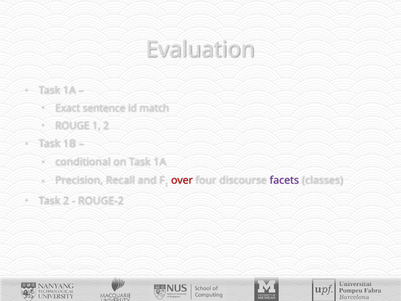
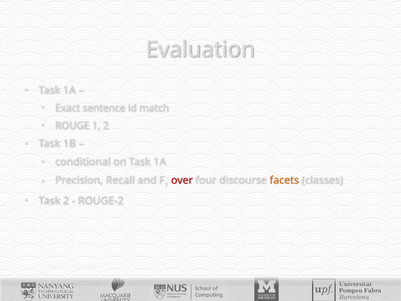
facets colour: purple -> orange (284, 180)
